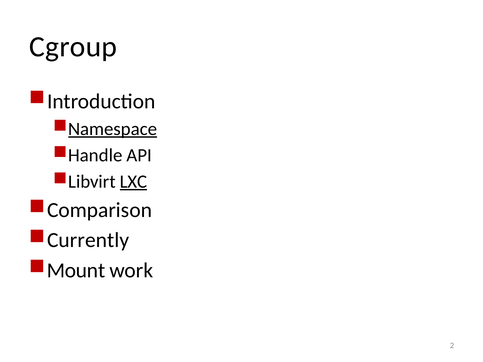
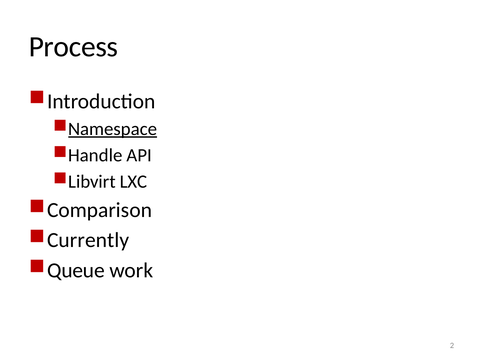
Cgroup: Cgroup -> Process (73, 47)
LXC underline: present -> none (134, 182)
Mount: Mount -> Queue (76, 270)
